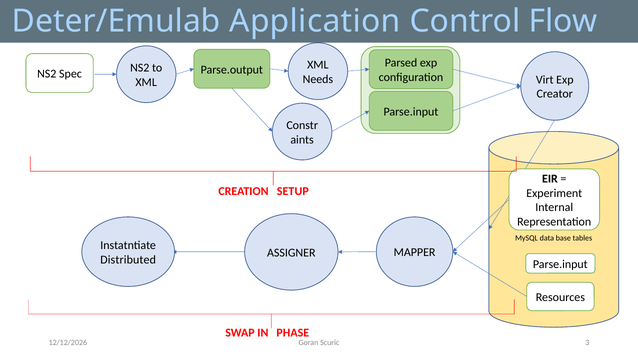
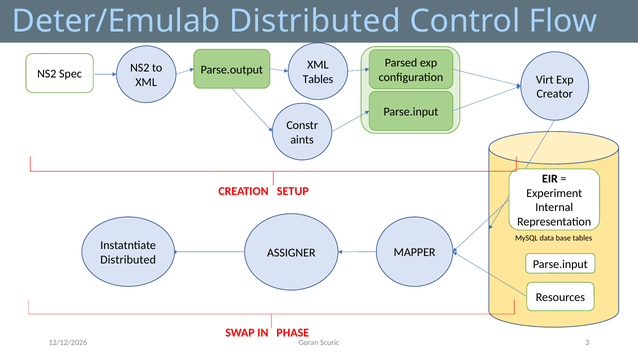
Deter/Emulab Application: Application -> Distributed (315, 21)
Needs: Needs -> Tables (318, 79)
